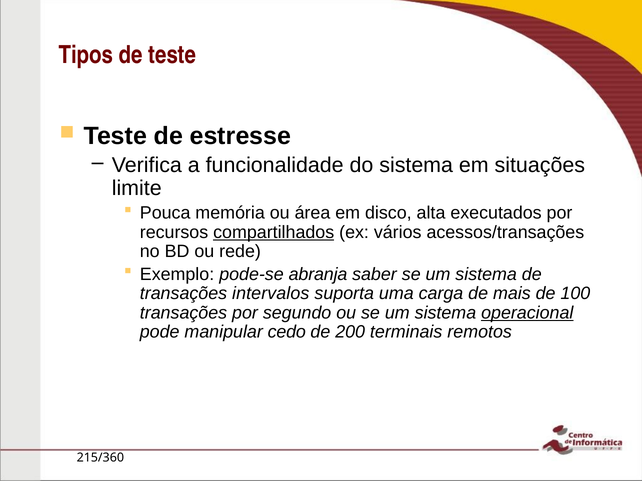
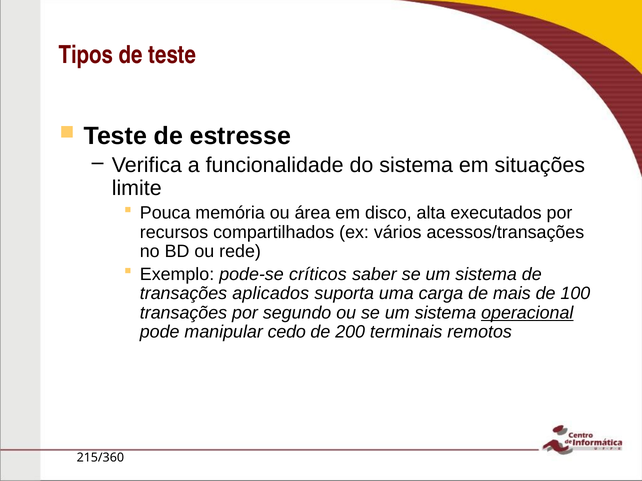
compartilhados underline: present -> none (274, 232)
abranja: abranja -> críticos (318, 274)
intervalos: intervalos -> aplicados (271, 294)
